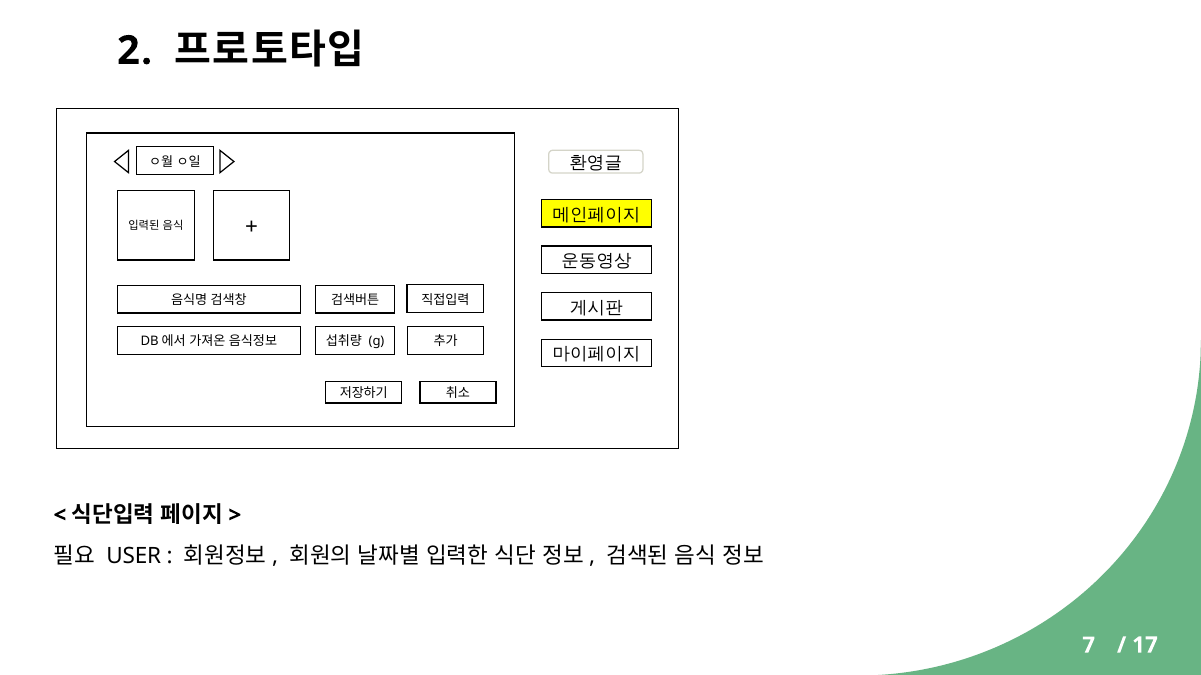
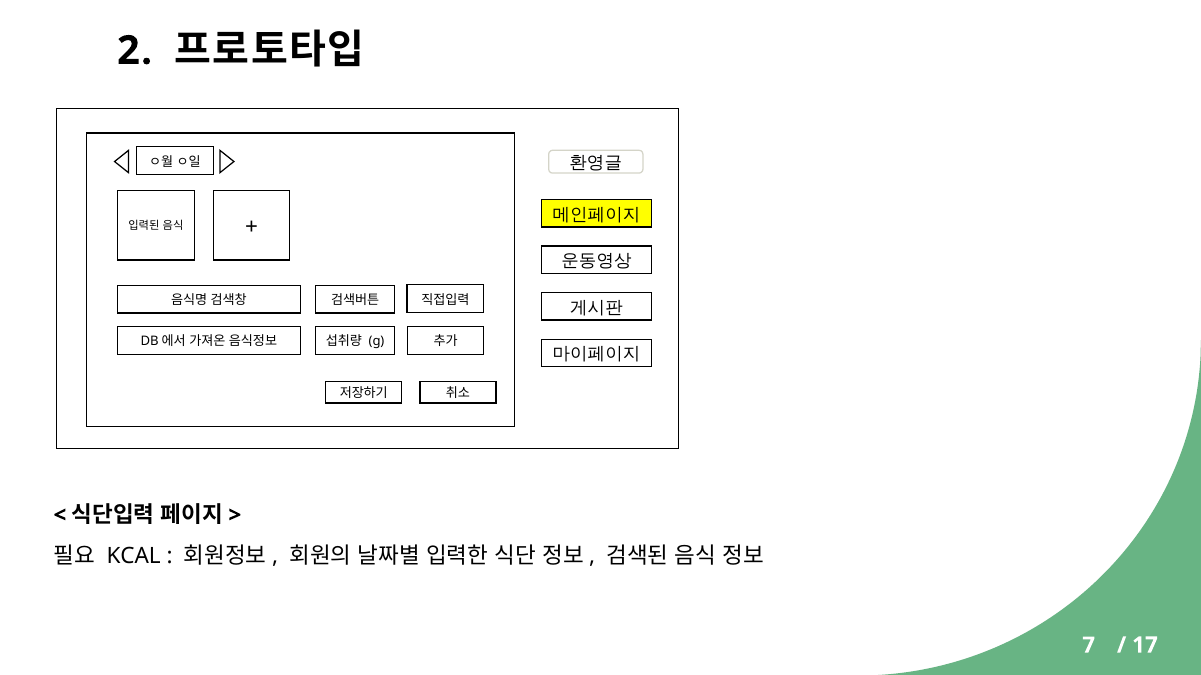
USER: USER -> KCAL (134, 556)
